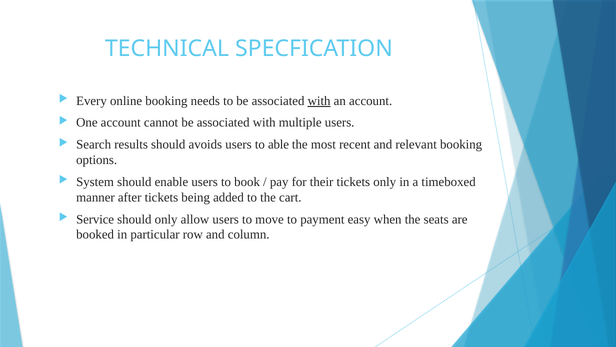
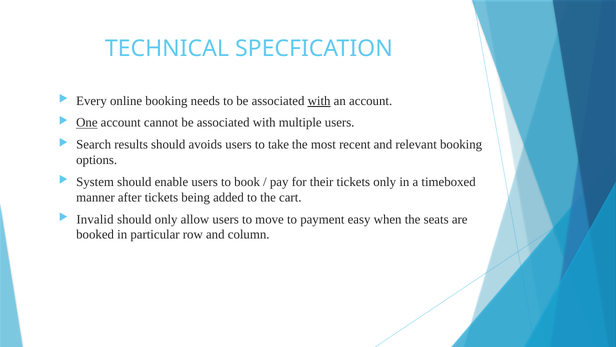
One underline: none -> present (87, 123)
able: able -> take (278, 144)
Service: Service -> Invalid (95, 219)
